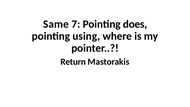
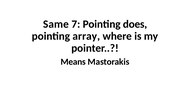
using: using -> array (86, 36)
Return: Return -> Means (73, 62)
